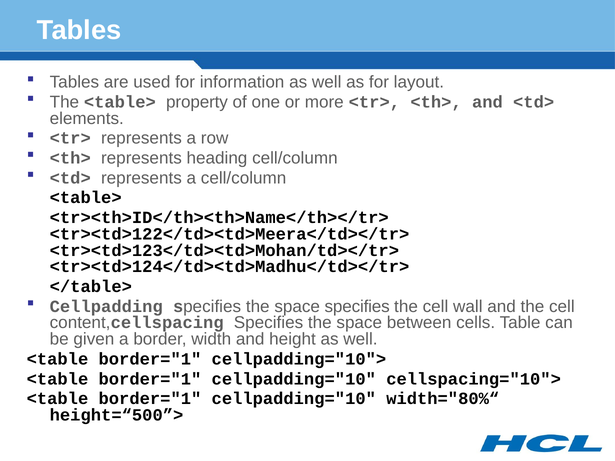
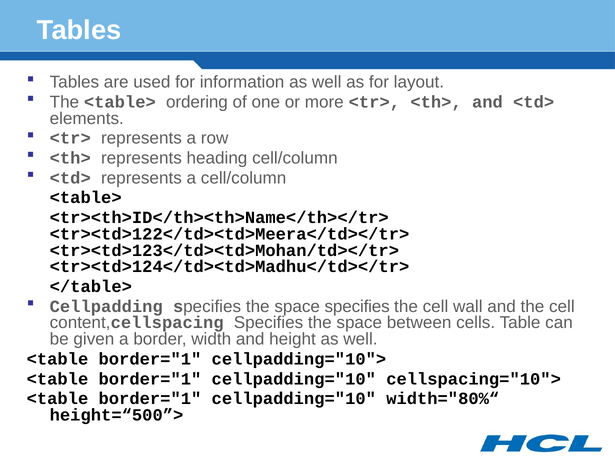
property: property -> ordering (197, 102)
